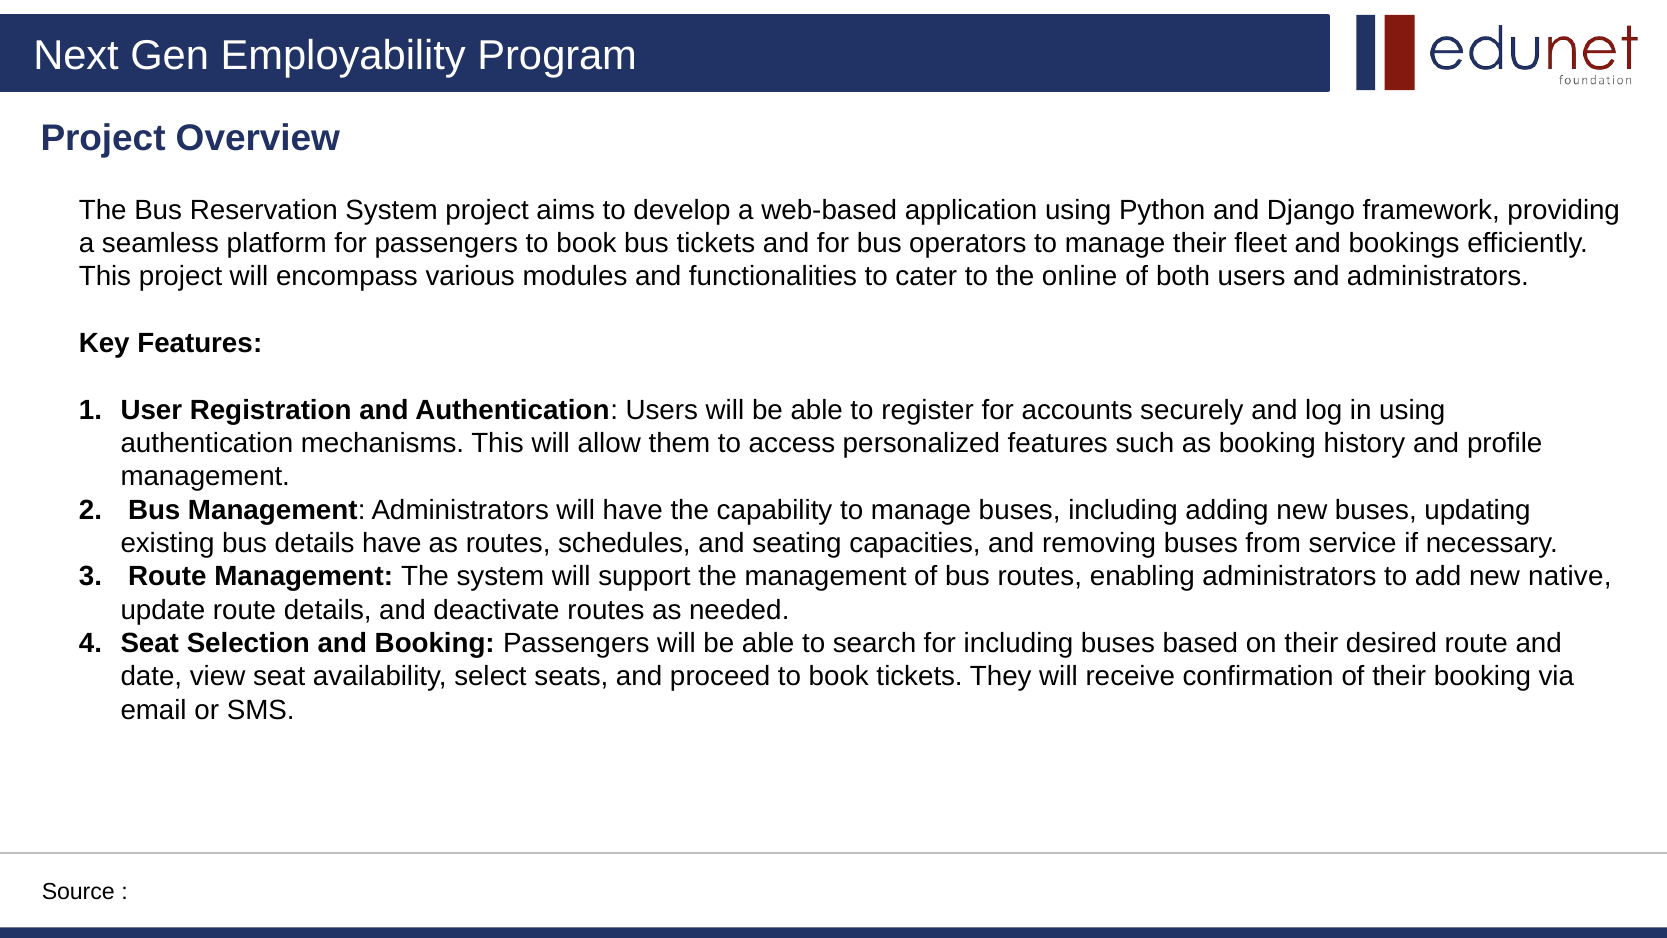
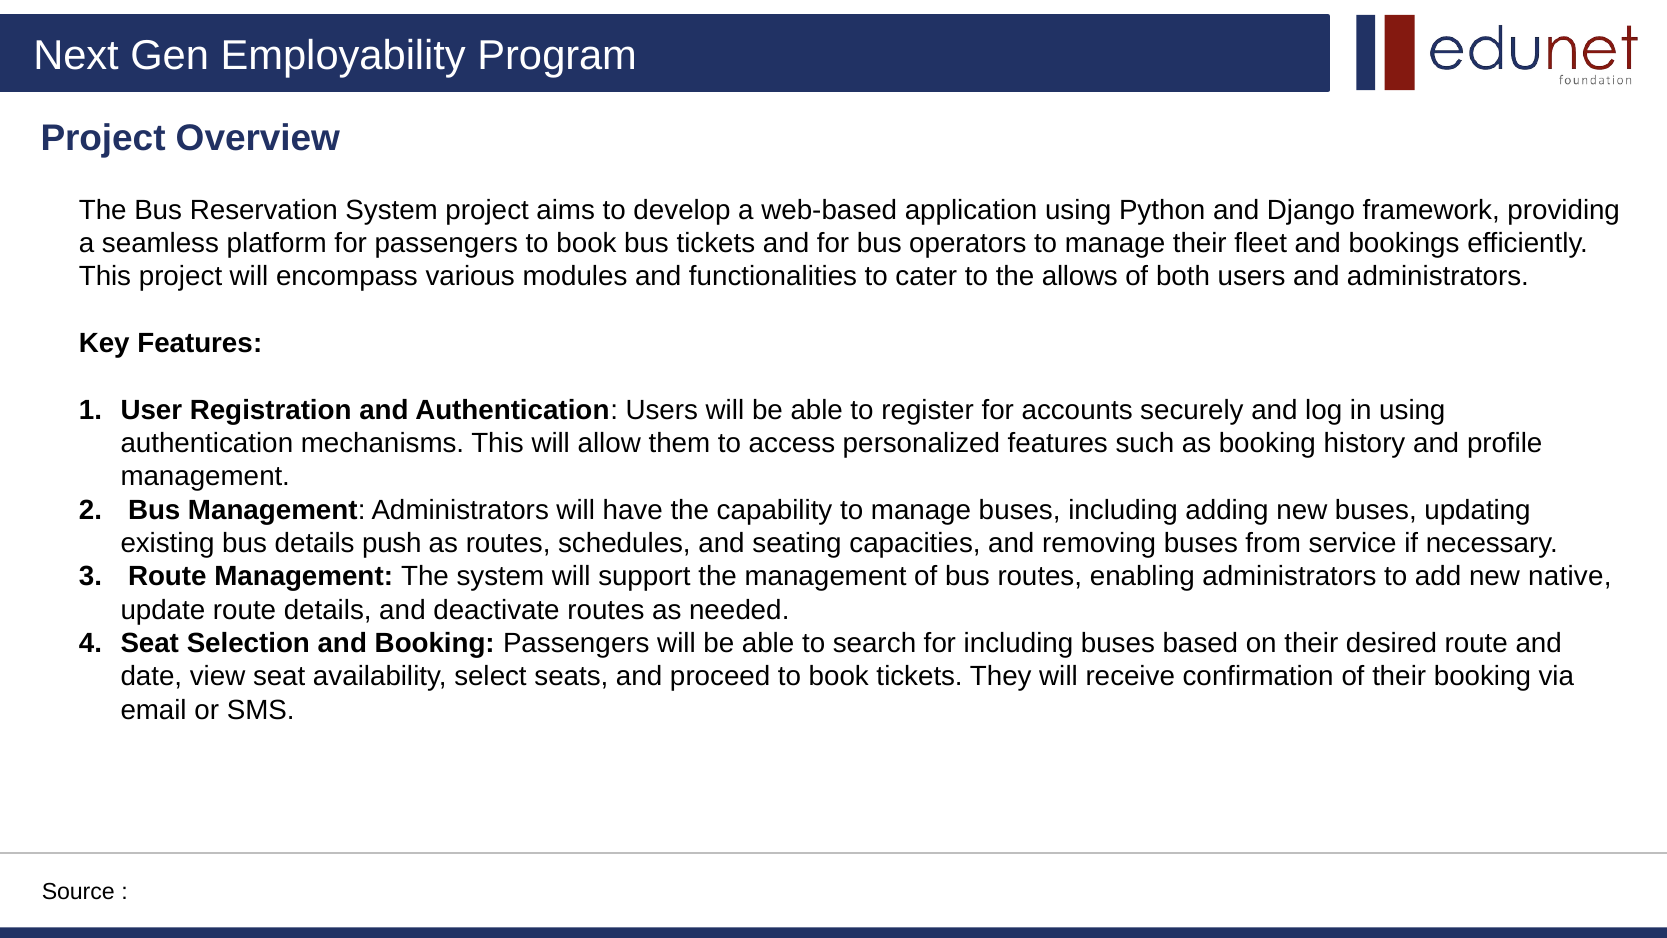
online: online -> allows (1080, 277)
details have: have -> push (392, 543)
